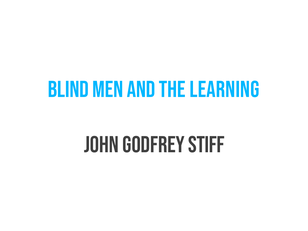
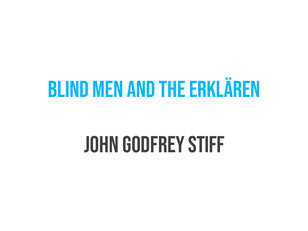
learning: learning -> erklären (225, 89)
